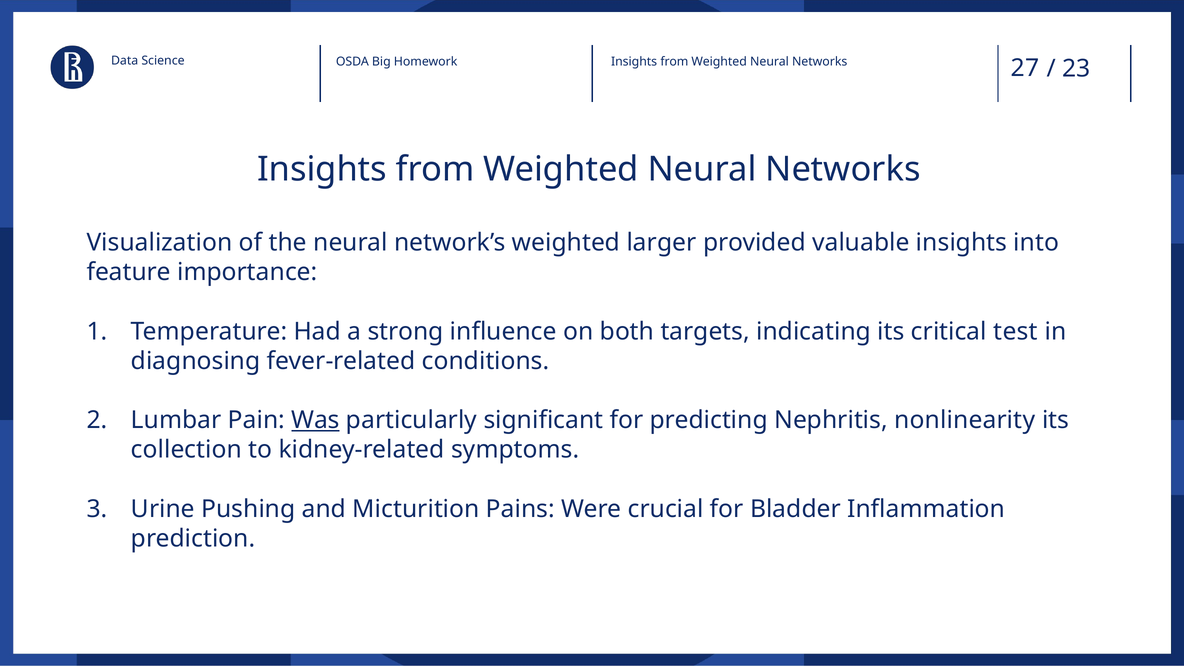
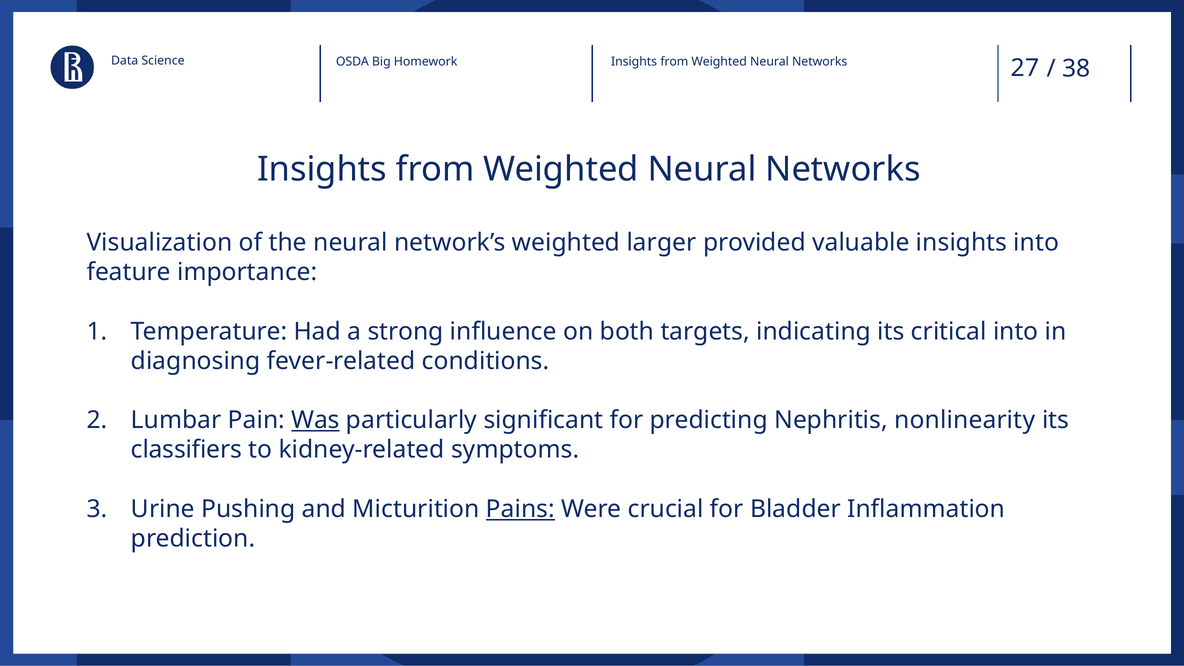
23: 23 -> 38 (1076, 68)
critical test: test -> into (1016, 331)
collection: collection -> classifiers (186, 450)
Pains underline: none -> present (520, 509)
